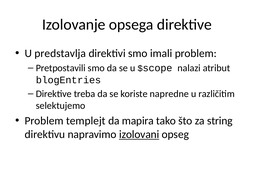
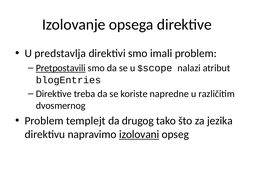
Pretpostavili underline: none -> present (61, 68)
selektujemo: selektujemo -> dvosmernog (61, 105)
mapira: mapira -> drugog (138, 120)
string: string -> jezika (220, 120)
